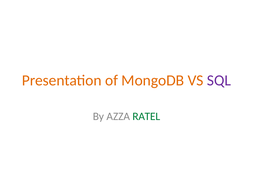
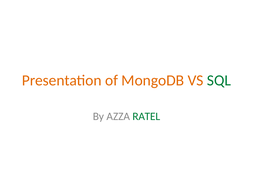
SQL colour: purple -> green (219, 80)
